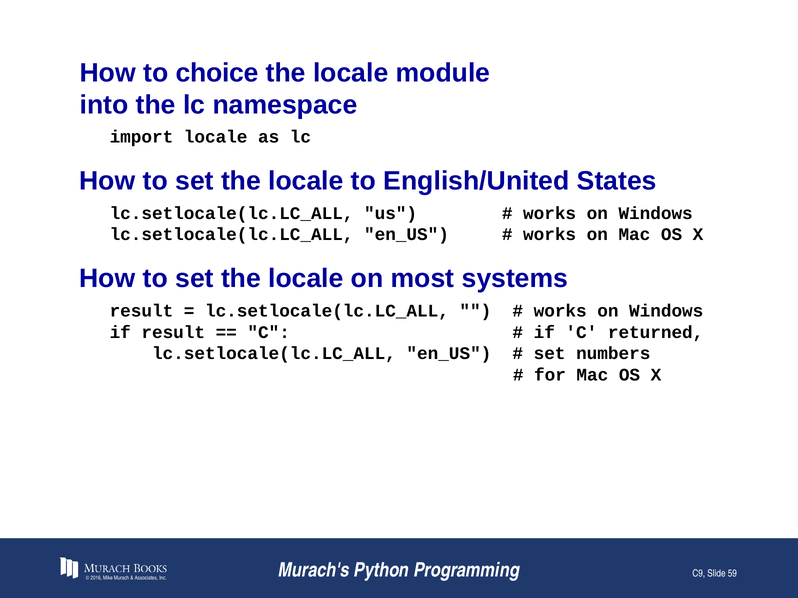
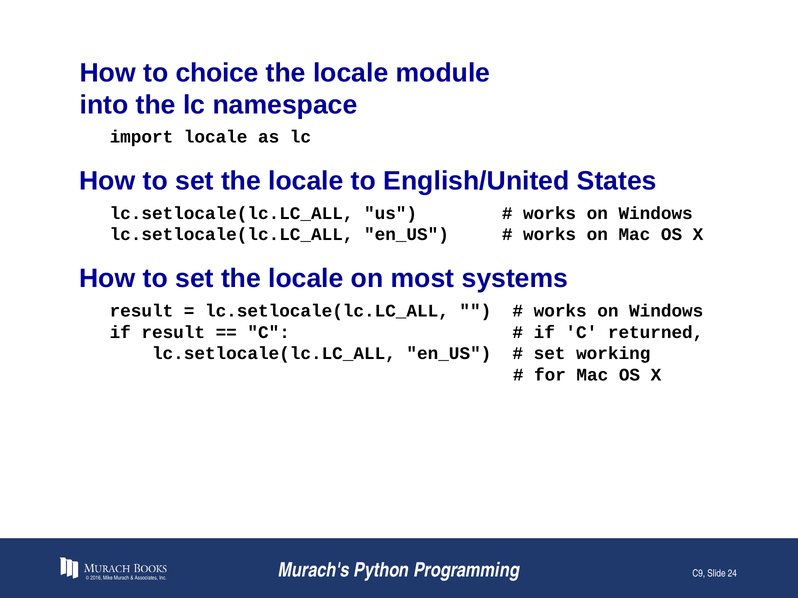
numbers: numbers -> working (613, 354)
59: 59 -> 24 (732, 574)
